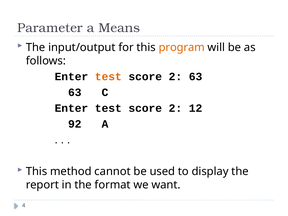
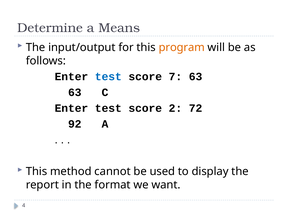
Parameter: Parameter -> Determine (50, 28)
test colour: orange -> blue (108, 77)
2: 2 -> 7 (175, 77)
12: 12 -> 72 (196, 108)
